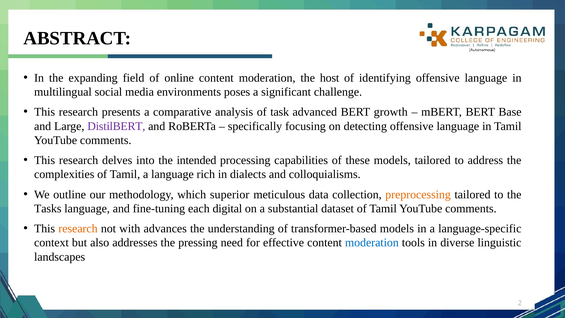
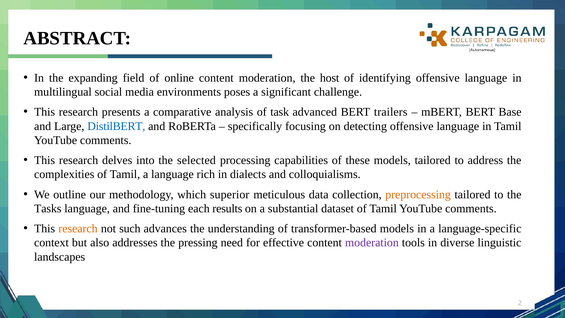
growth: growth -> trailers (391, 112)
DistilBERT colour: purple -> blue (116, 126)
intended: intended -> selected (196, 160)
digital: digital -> results (227, 208)
with: with -> such (130, 228)
moderation colour: blue -> purple (372, 243)
